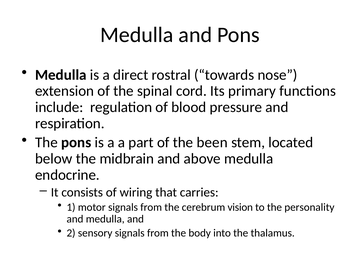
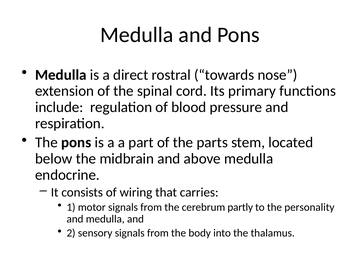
been: been -> parts (212, 143)
vision: vision -> partly (240, 207)
